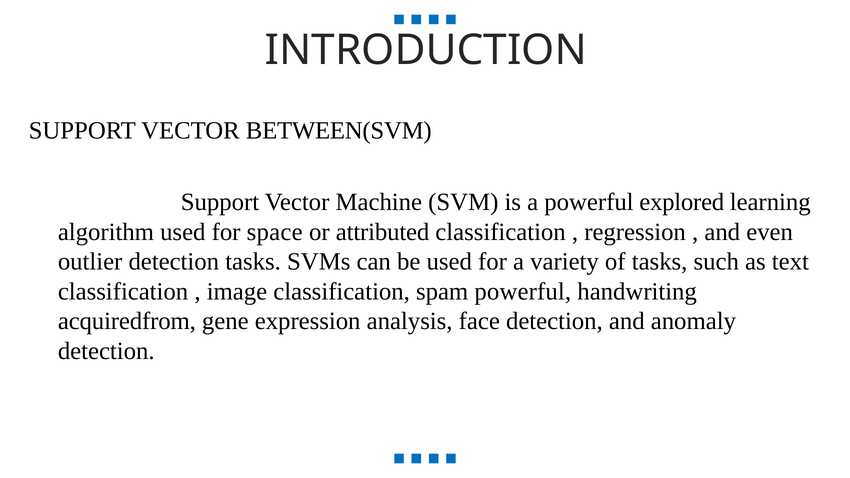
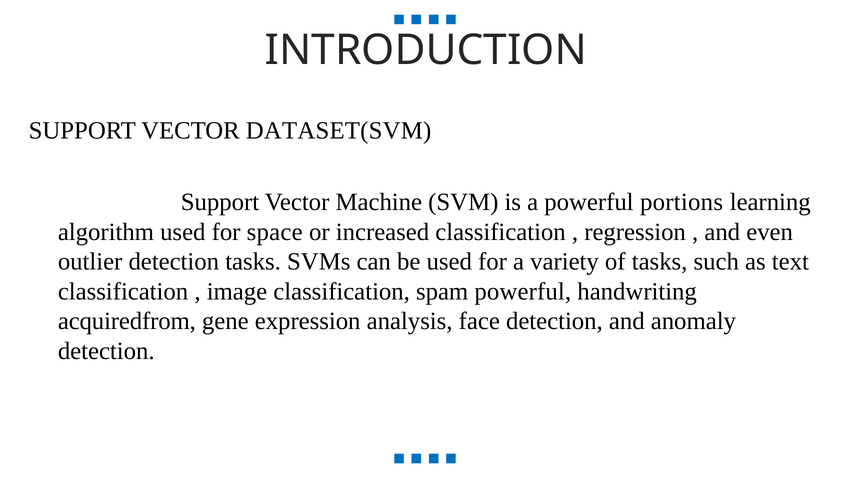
BETWEEN(SVM: BETWEEN(SVM -> DATASET(SVM (339, 130)
explored: explored -> portions (682, 202)
attributed: attributed -> increased (383, 232)
